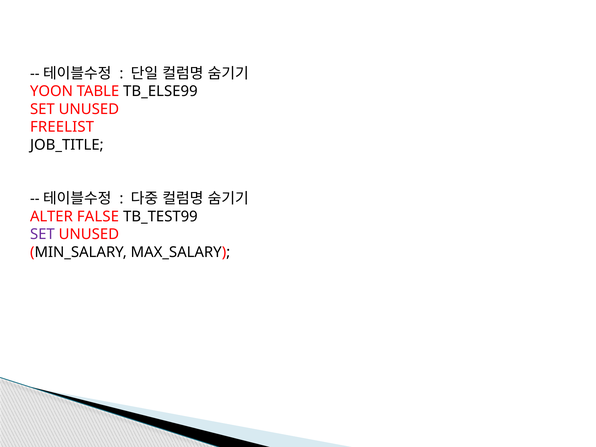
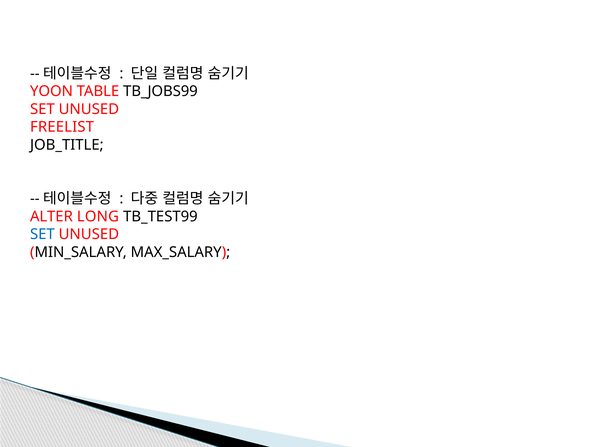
TB_ELSE99: TB_ELSE99 -> TB_JOBS99 (160, 91)
FALSE: FALSE -> LONG (98, 216)
SET colour: purple -> blue (42, 234)
